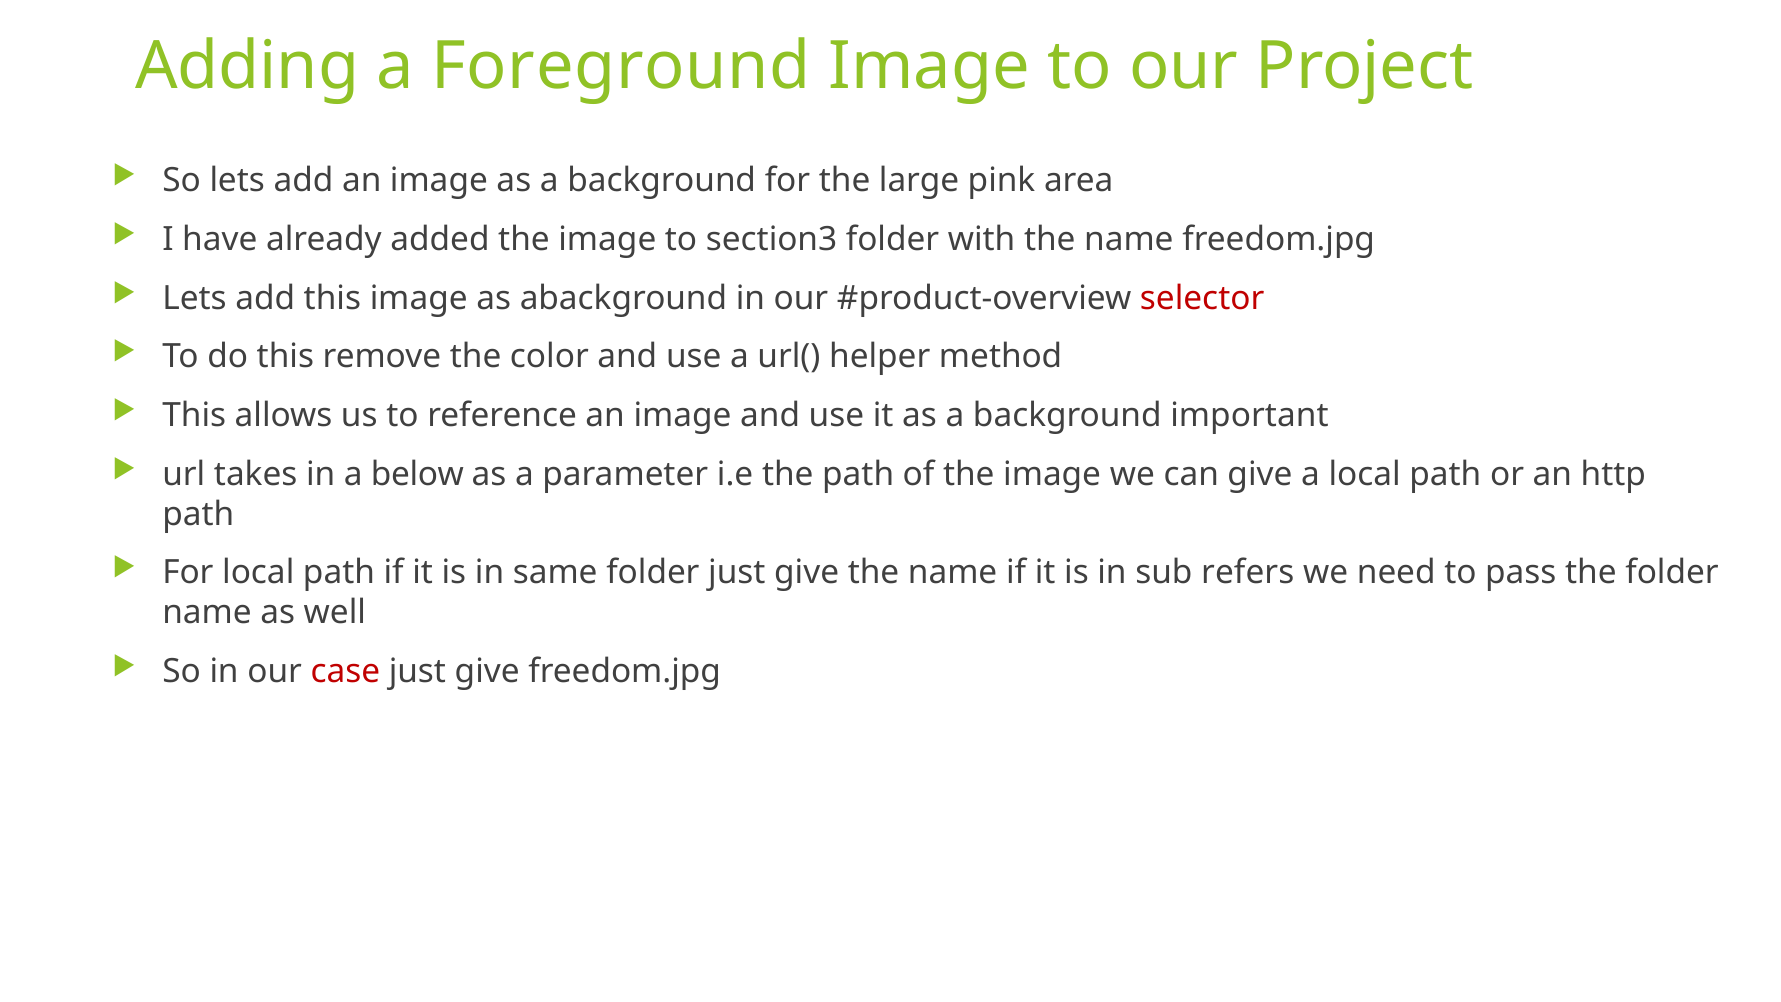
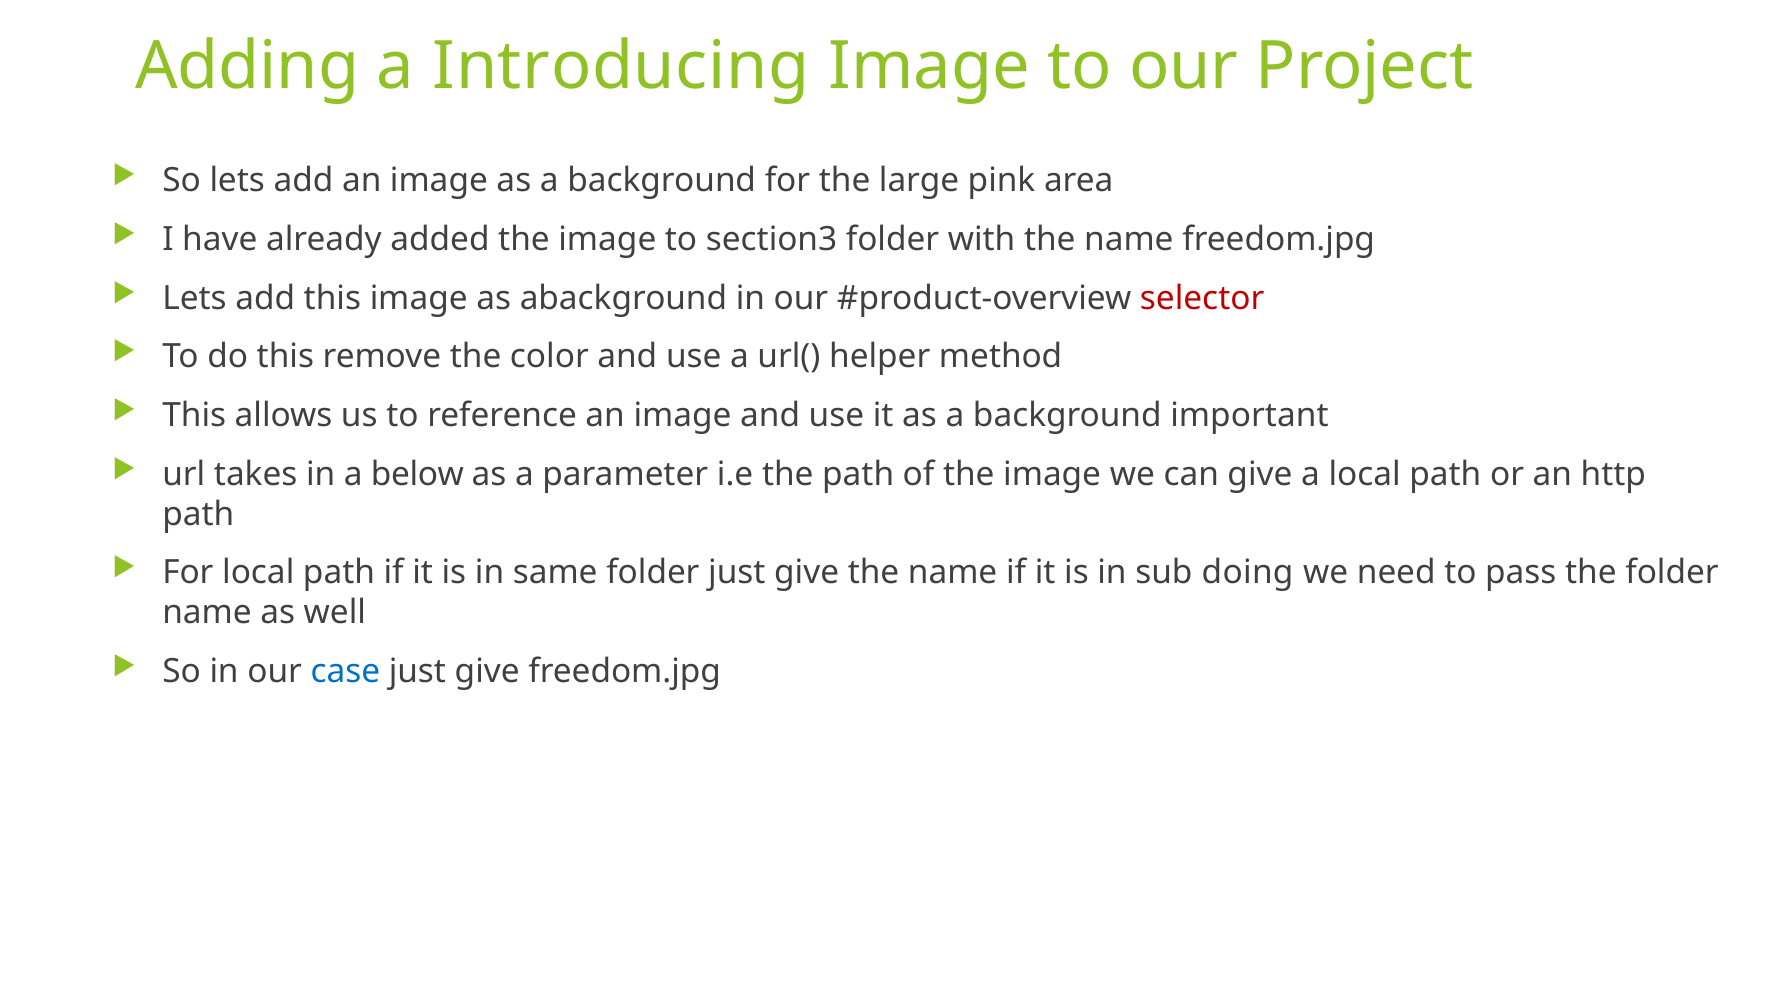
Foreground: Foreground -> Introducing (621, 66)
refers: refers -> doing (1248, 573)
case colour: red -> blue (345, 671)
